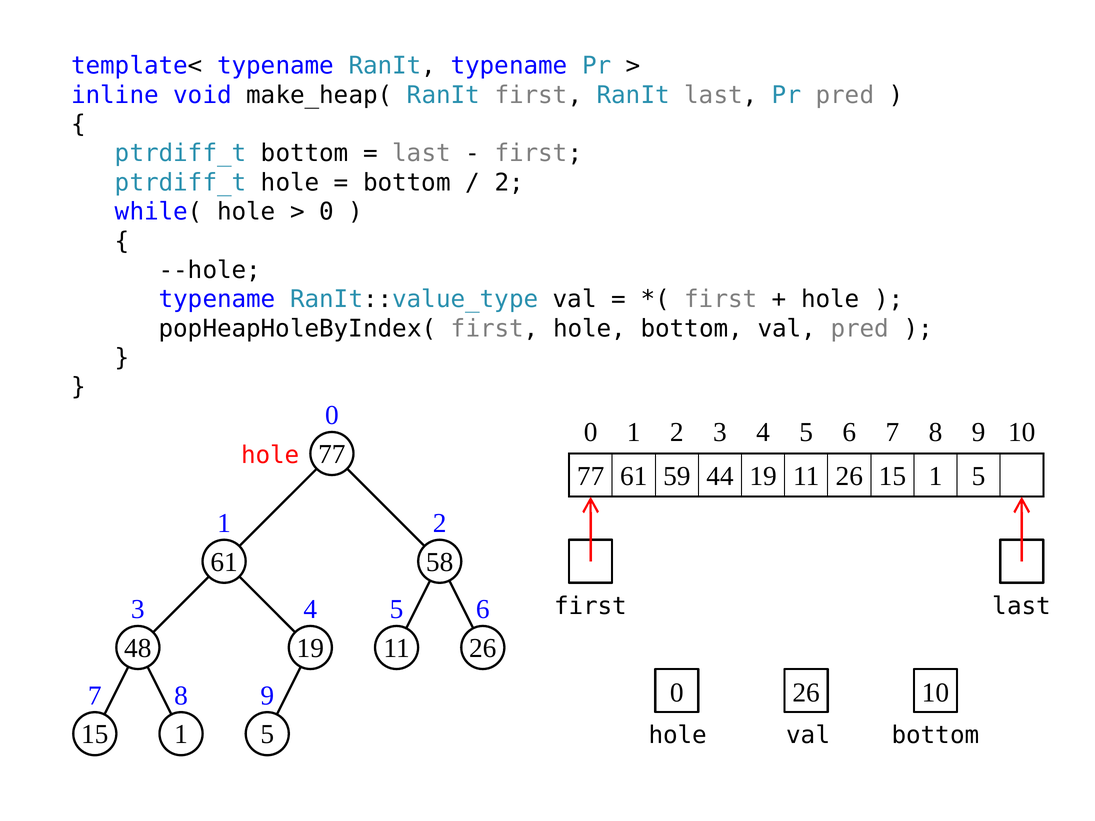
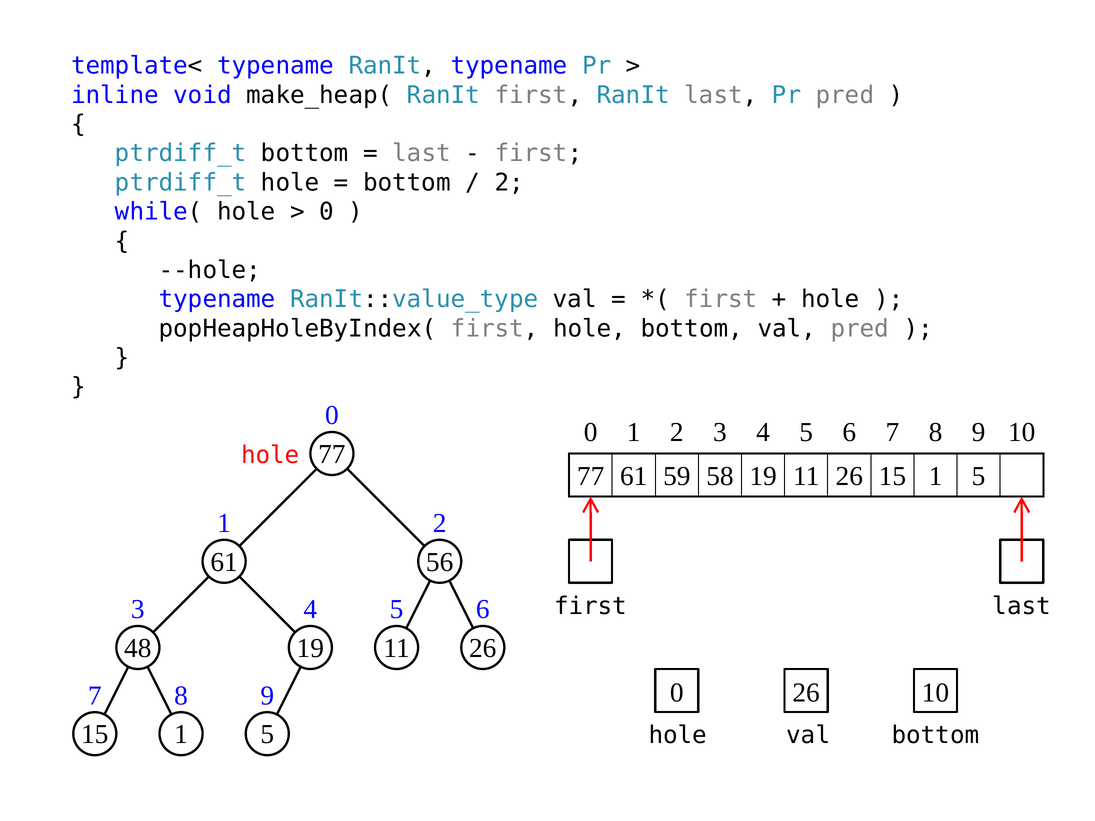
44: 44 -> 58 (720, 477)
58: 58 -> 56 (440, 562)
